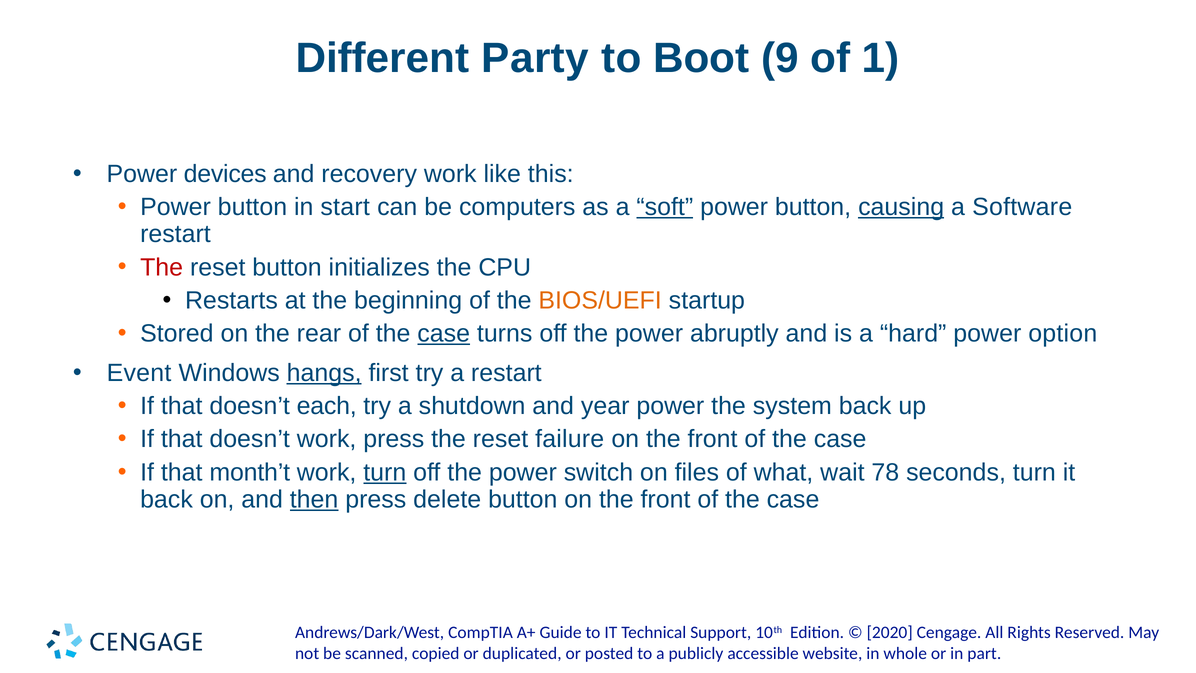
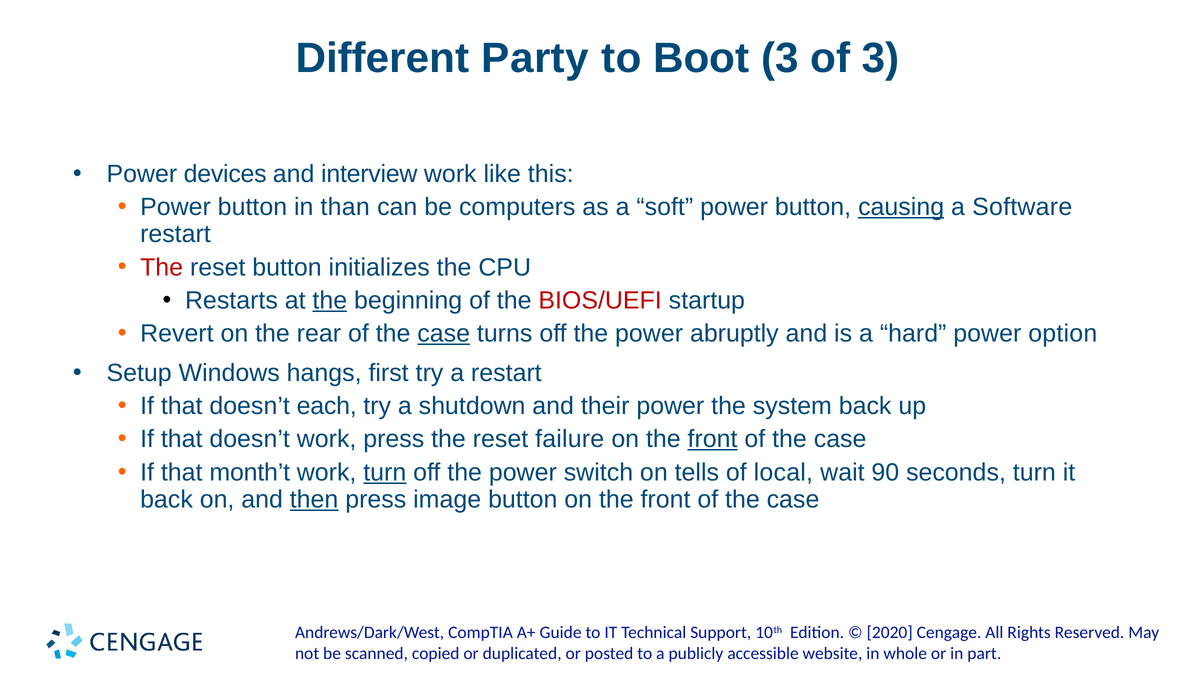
Boot 9: 9 -> 3 (780, 58)
of 1: 1 -> 3 (881, 58)
recovery: recovery -> interview (369, 174)
start: start -> than (345, 207)
soft underline: present -> none (665, 207)
the underline: none -> present (330, 300)
BIOS/UEFI colour: orange -> red (600, 300)
Stored: Stored -> Revert (177, 333)
Event: Event -> Setup (139, 373)
hangs underline: present -> none (324, 373)
year: year -> their (605, 406)
front underline: none -> present (713, 439)
files: files -> tells (697, 472)
what: what -> local (783, 472)
78: 78 -> 90 (885, 472)
delete: delete -> image (447, 499)
